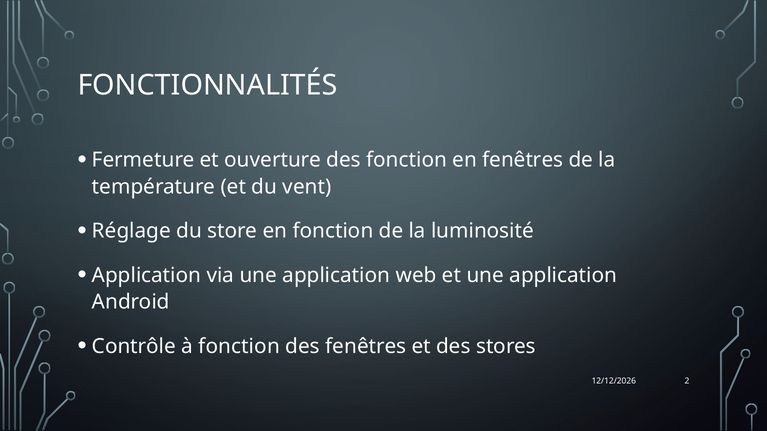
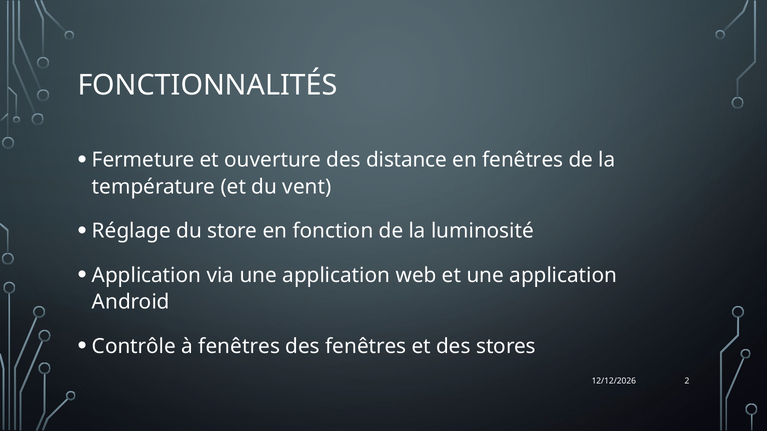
des fonction: fonction -> distance (407, 160)
à fonction: fonction -> fenêtres (239, 347)
